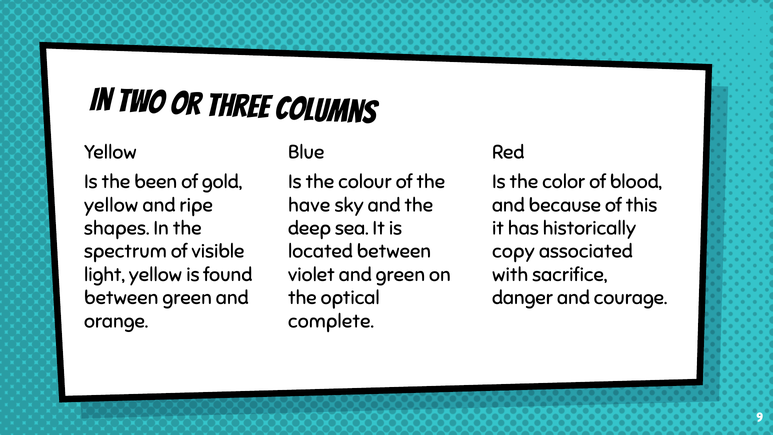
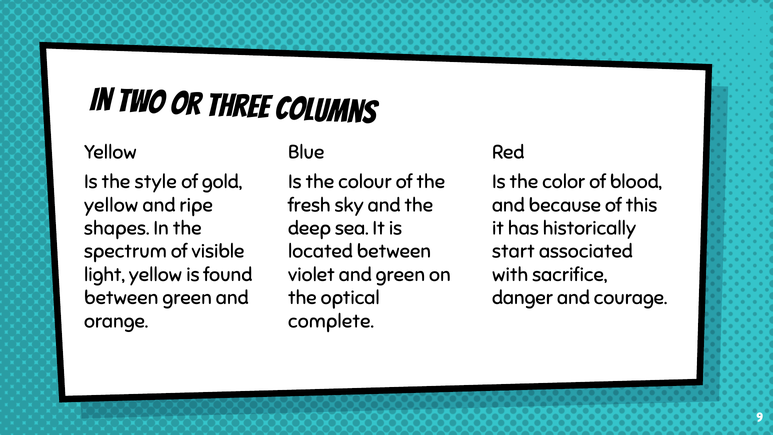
been: been -> style (156, 182)
have: have -> fresh (309, 205)
copy: copy -> start (513, 251)
